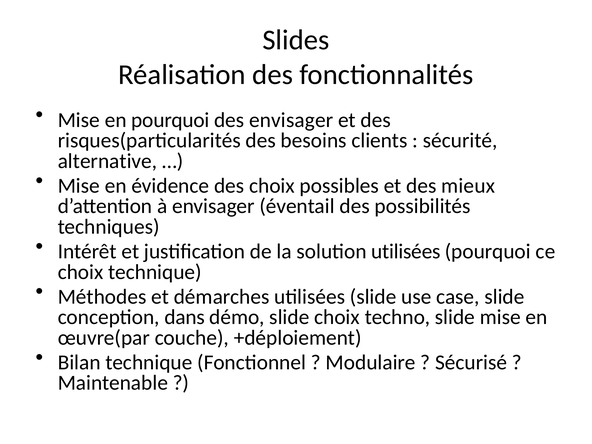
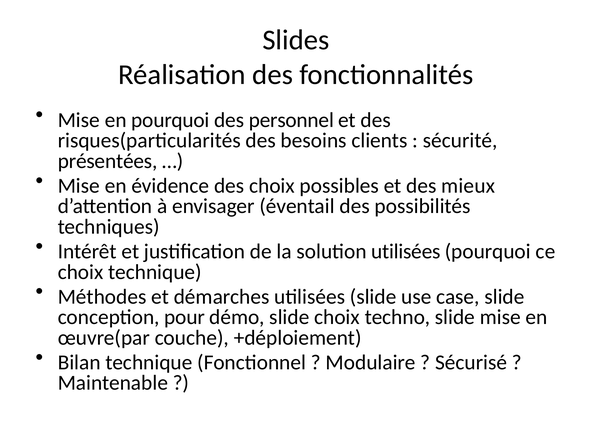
des envisager: envisager -> personnel (291, 120)
alternative: alternative -> présentées (108, 161)
dans: dans -> pour (185, 317)
